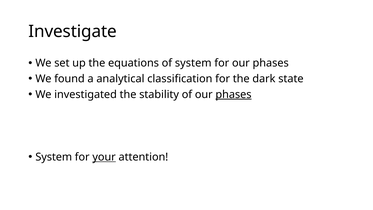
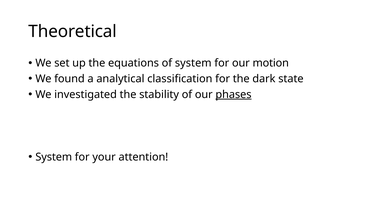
Investigate: Investigate -> Theoretical (73, 31)
for our phases: phases -> motion (271, 63)
your underline: present -> none (104, 157)
